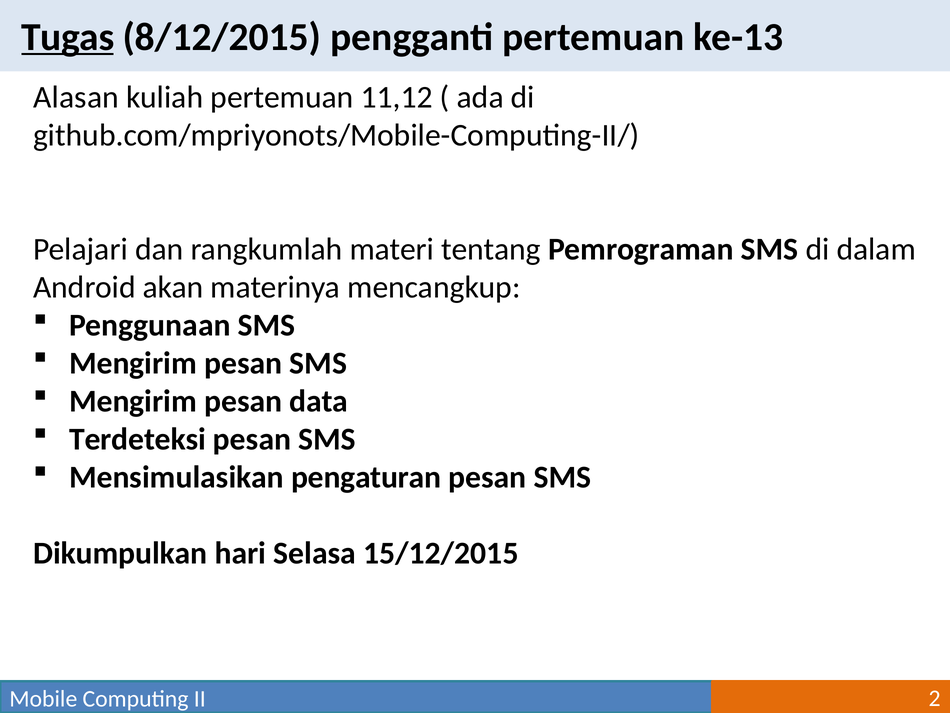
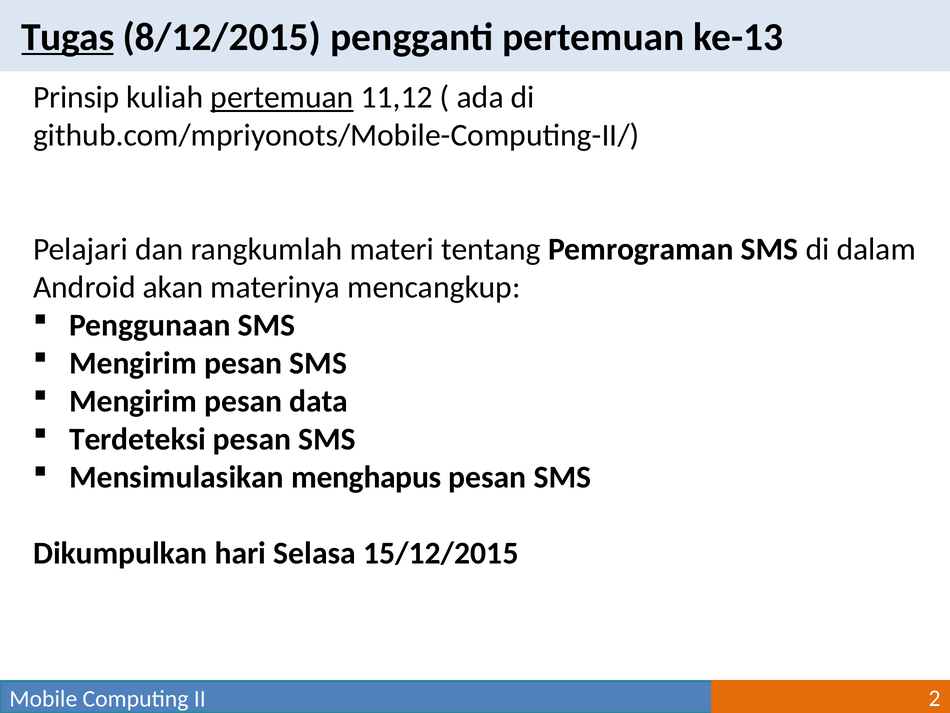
Alasan: Alasan -> Prinsip (76, 97)
pertemuan underline: none -> present (282, 97)
pengaturan: pengaturan -> menghapus (366, 477)
